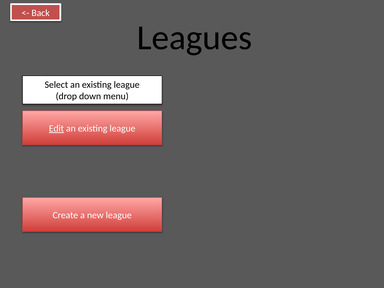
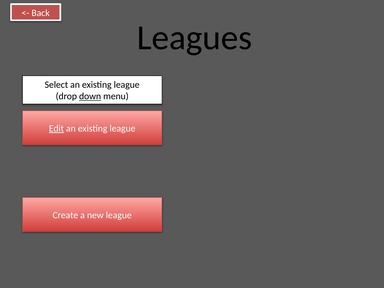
down underline: none -> present (90, 96)
